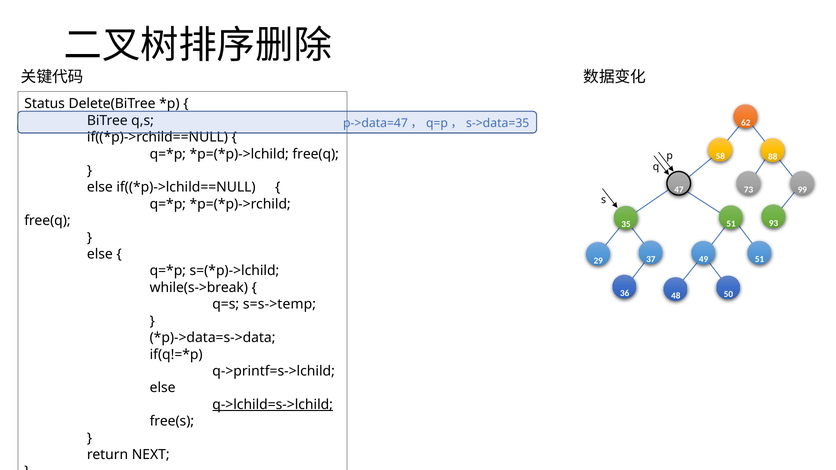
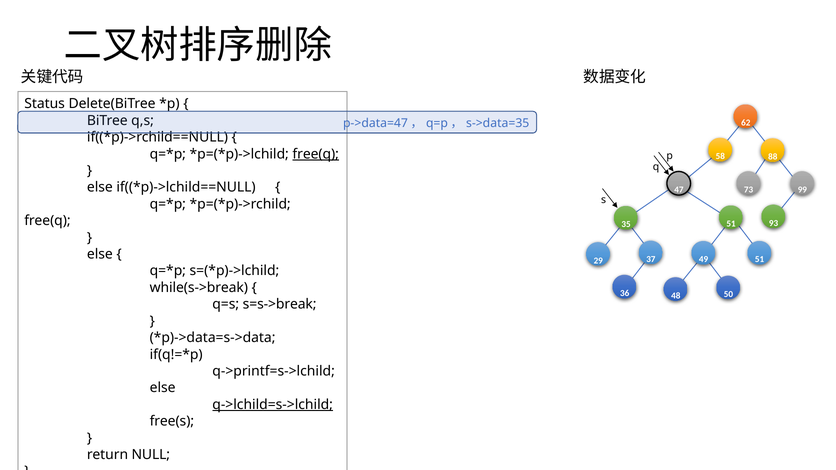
free(q underline: none -> present (316, 154)
s=s->temp: s=s->temp -> s=s->break (280, 304)
NEXT: NEXT -> NULL (151, 455)
